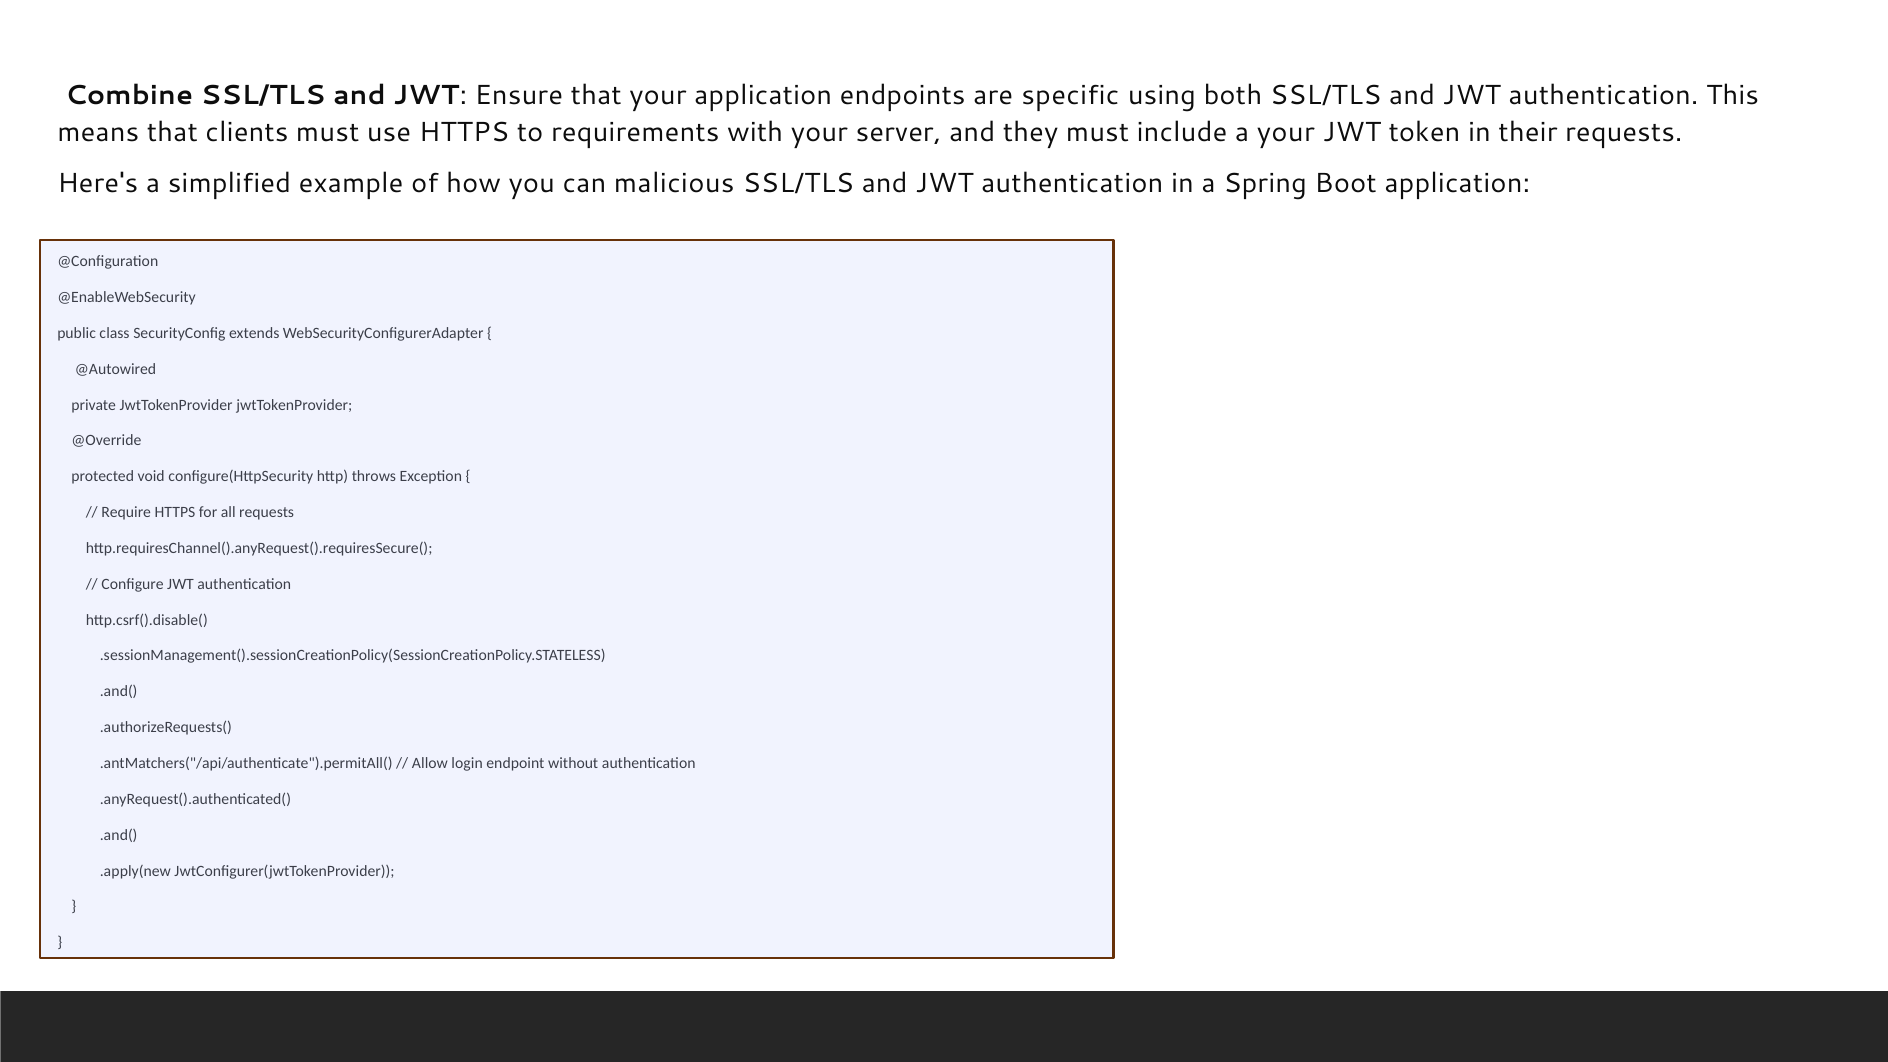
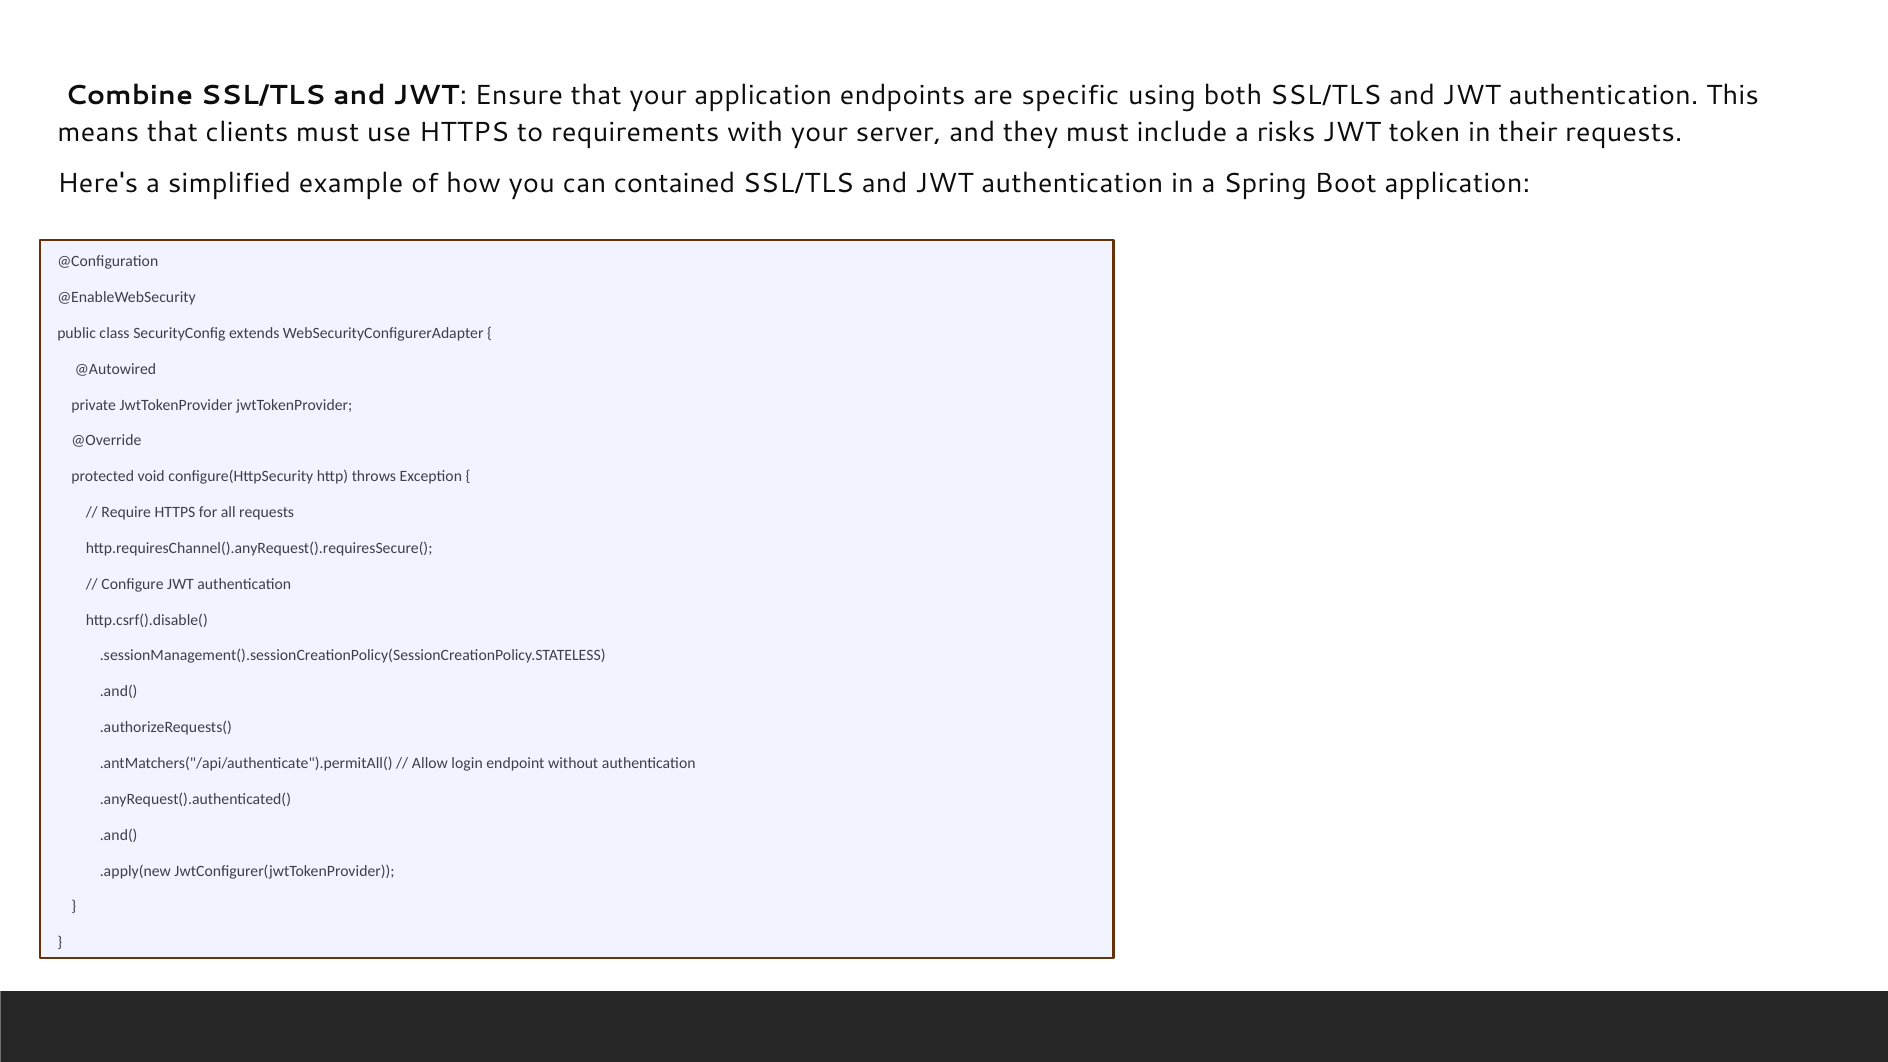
a your: your -> risks (1286, 132)
malicious: malicious -> contained (675, 183)
